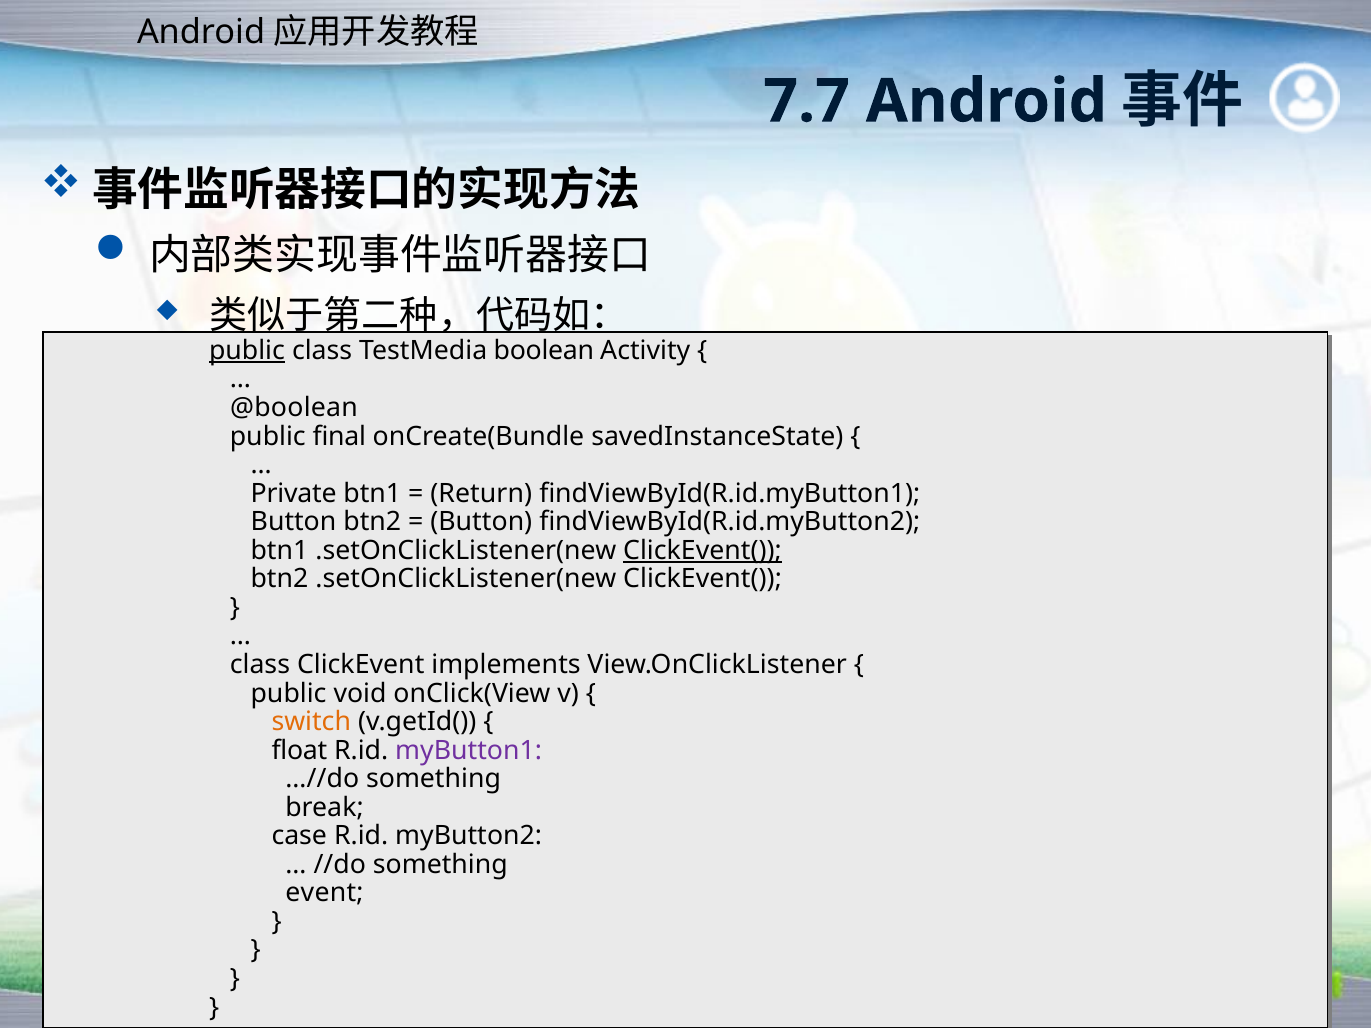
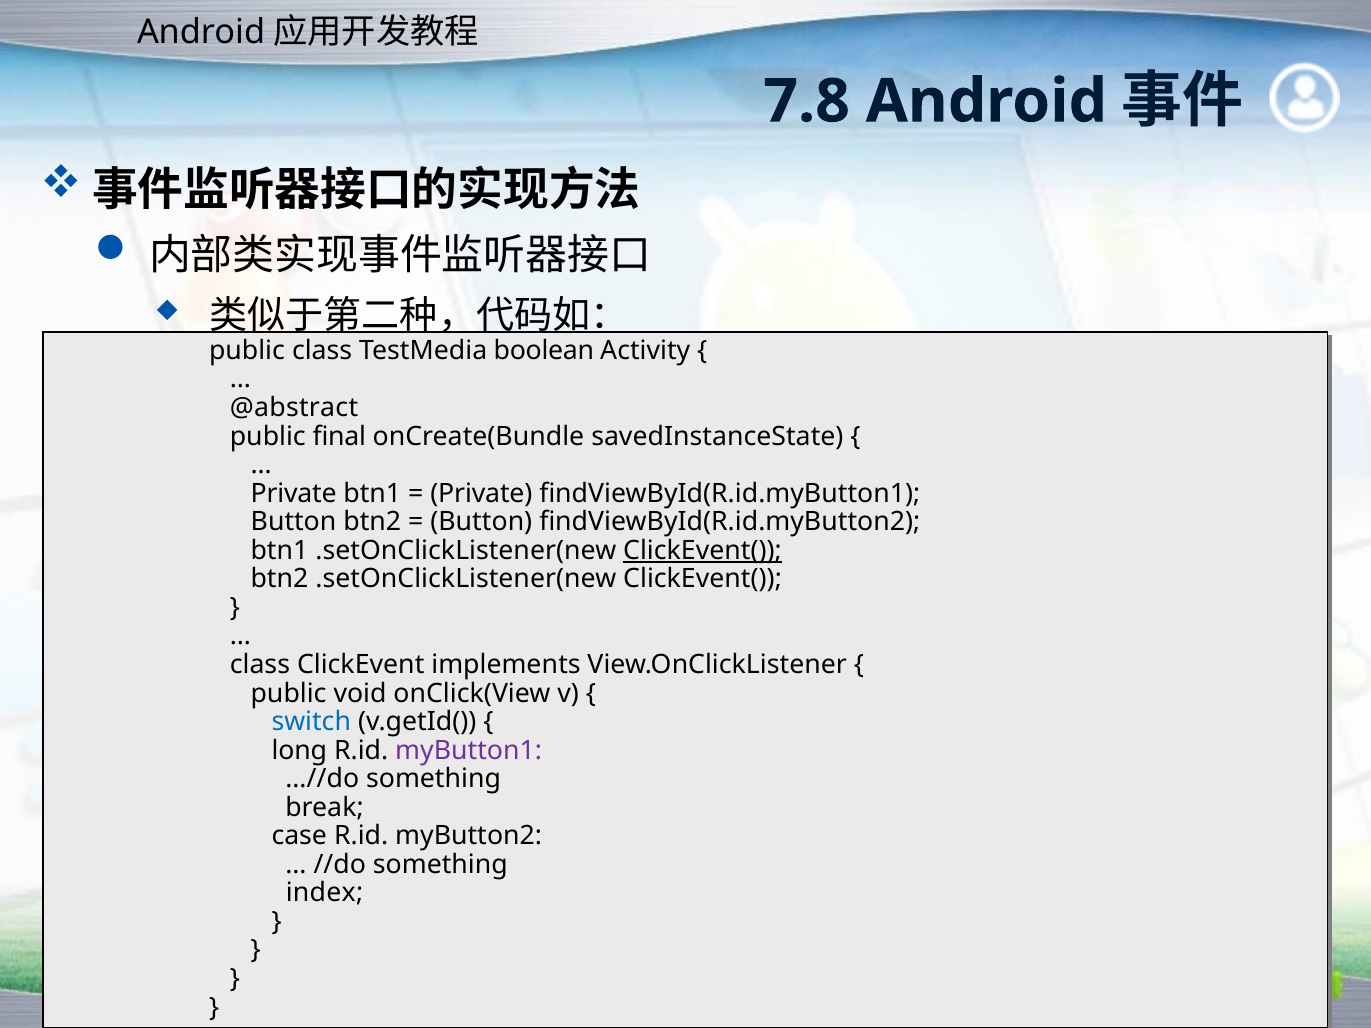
7.7: 7.7 -> 7.8 (807, 101)
public underline: present -> none (247, 351)
@boolean: @boolean -> @abstract (294, 408)
Return: Return -> Private (481, 494)
switch colour: orange -> blue (311, 722)
float: float -> long (299, 750)
event: event -> index (324, 893)
